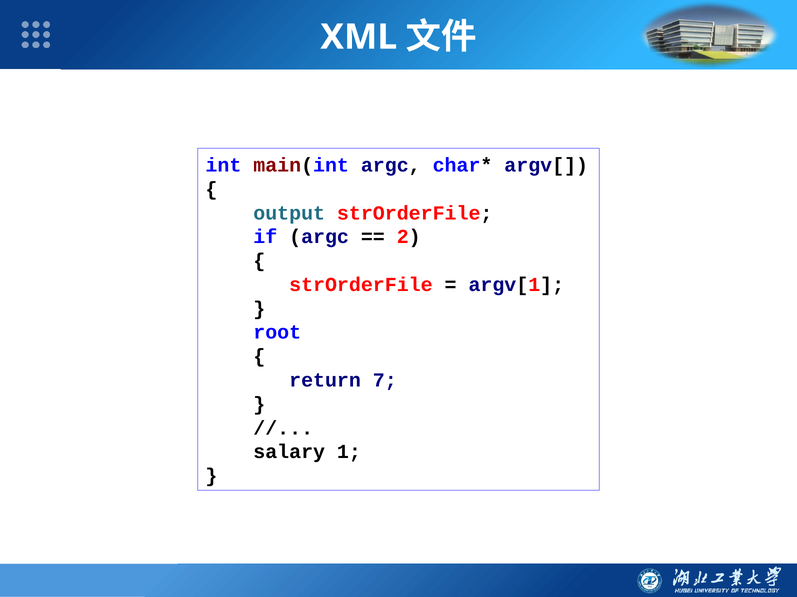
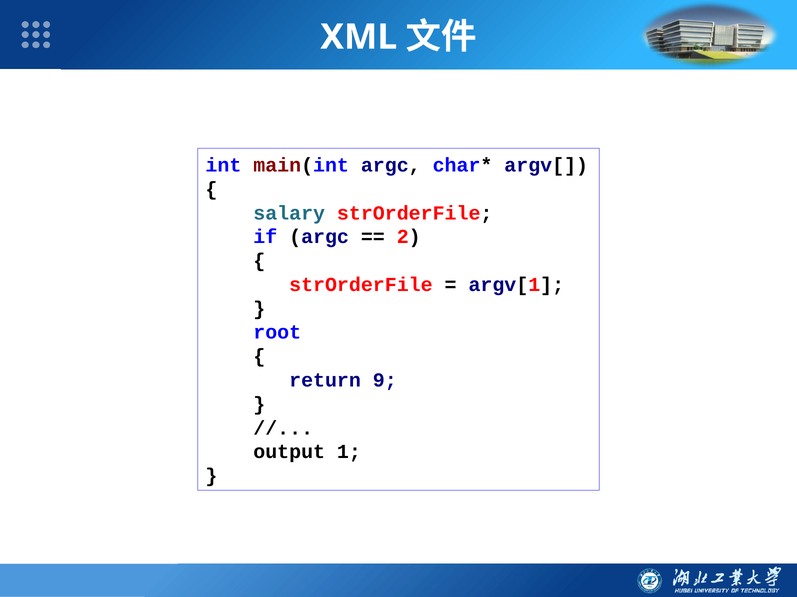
output: output -> salary (289, 213)
7: 7 -> 9 (385, 381)
salary: salary -> output (289, 452)
